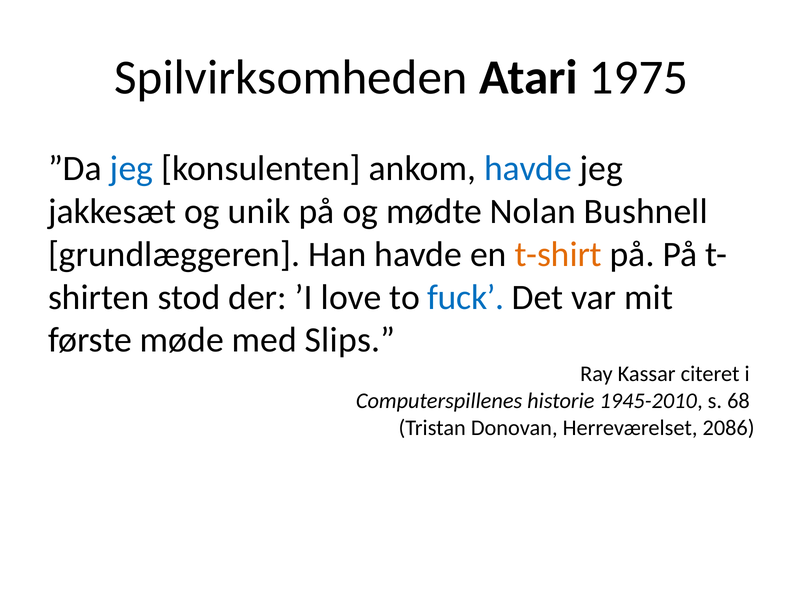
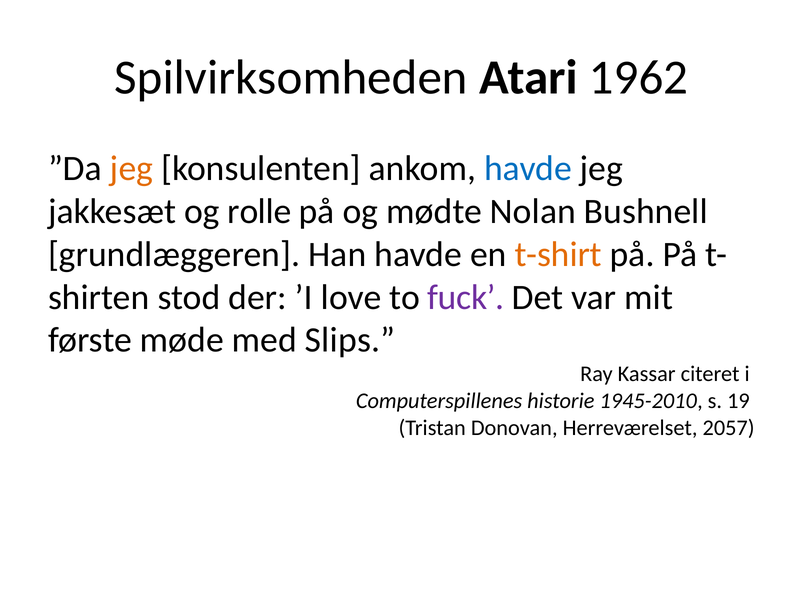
1975: 1975 -> 1962 (639, 78)
jeg colour: blue -> orange (132, 168)
unik: unik -> rolle (259, 211)
fuck colour: blue -> purple (466, 297)
68: 68 -> 19 (738, 400)
2086: 2086 -> 2057 (729, 427)
